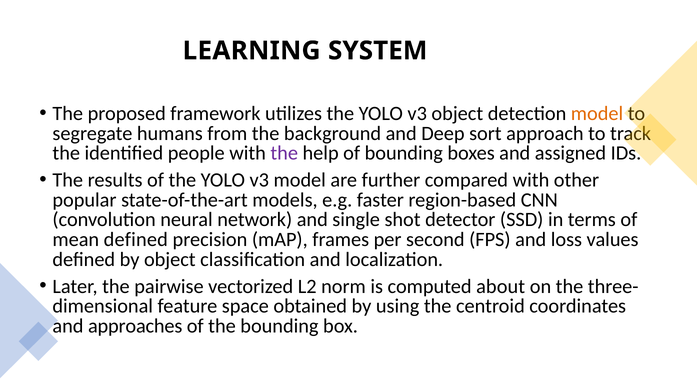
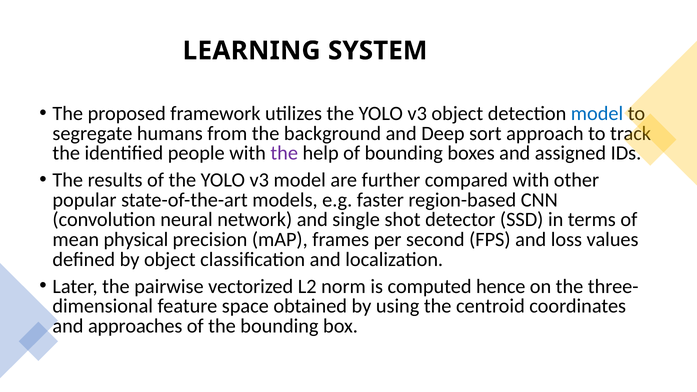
model colour: orange -> blue (597, 114)
mean defined: defined -> physical (136, 240)
about: about -> hence (501, 286)
